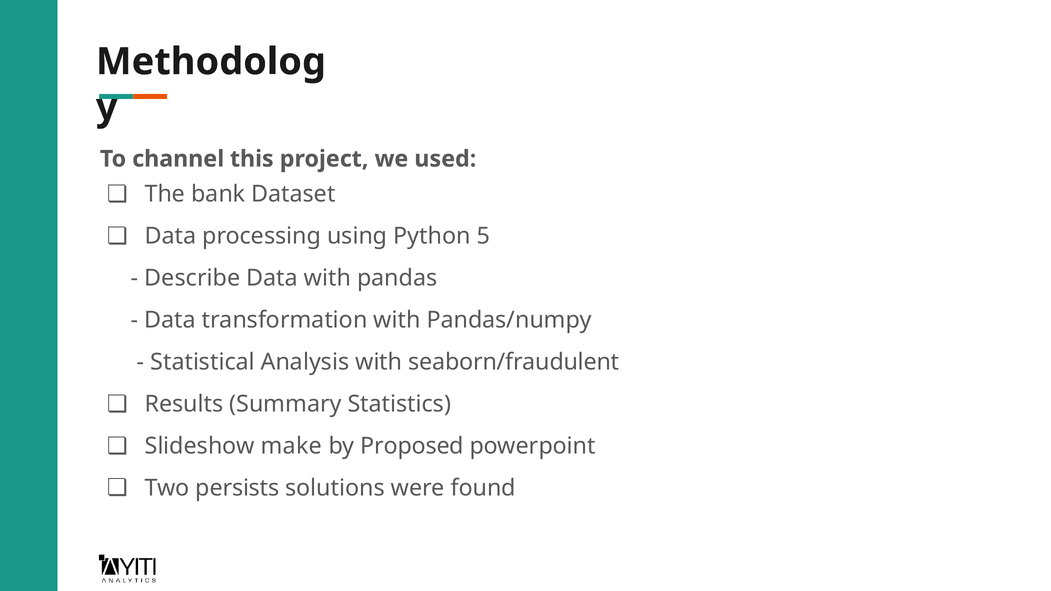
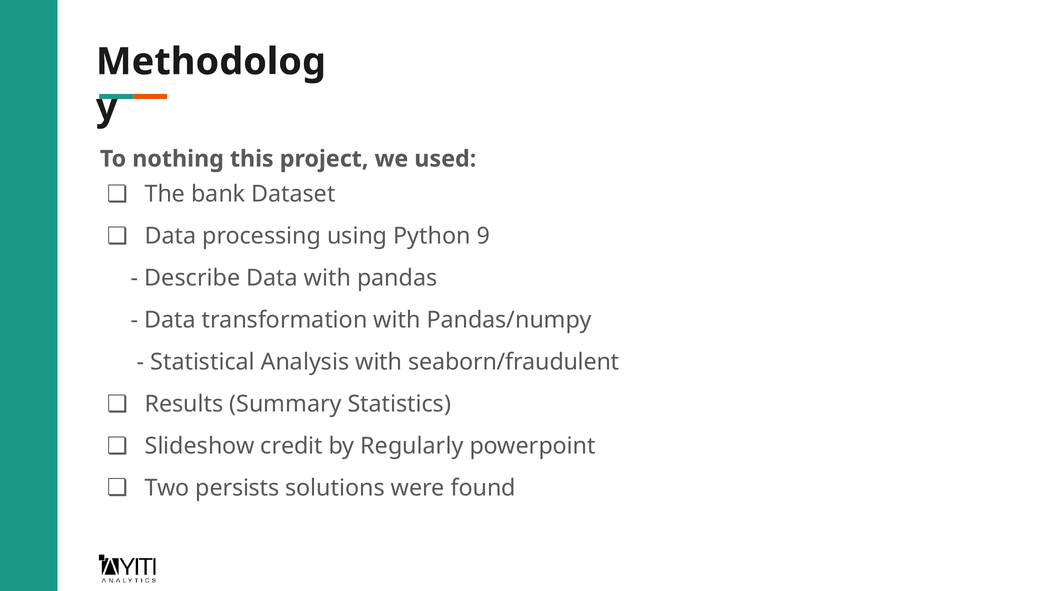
channel: channel -> nothing (178, 159)
5: 5 -> 9 (483, 236)
make: make -> credit (292, 446)
Proposed: Proposed -> Regularly (412, 446)
